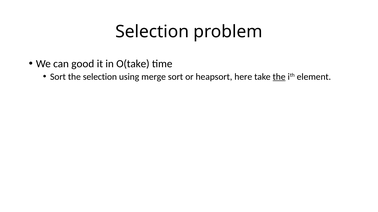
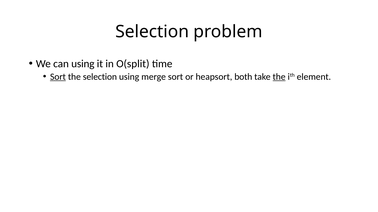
can good: good -> using (83, 64)
O(take: O(take -> O(split (133, 64)
Sort underline: none -> present (58, 77)
here: here -> both (243, 77)
